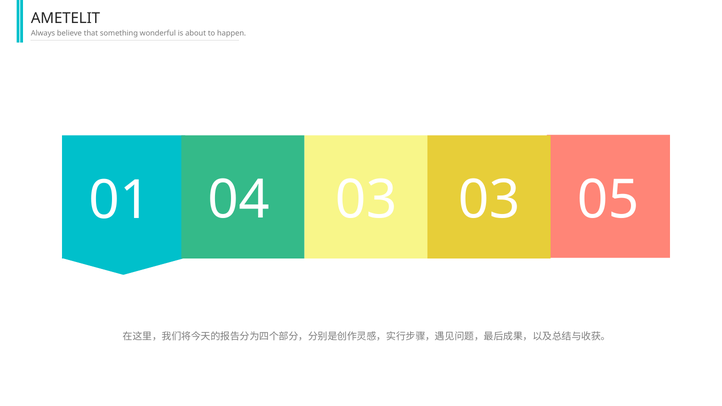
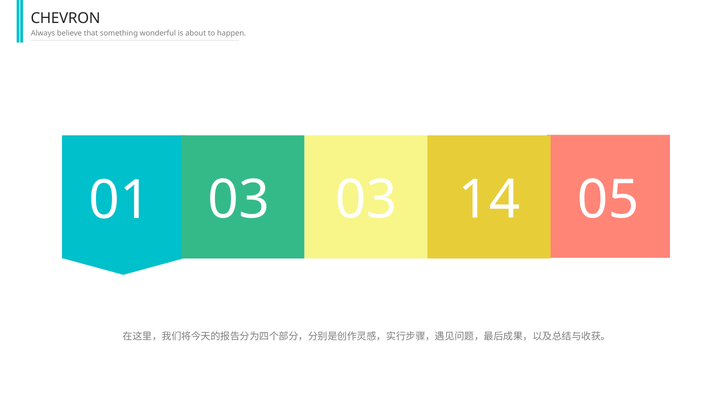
AMETELIT: AMETELIT -> CHEVRON (65, 18)
01 04: 04 -> 03 (239, 200)
03 03: 03 -> 14 (489, 200)
